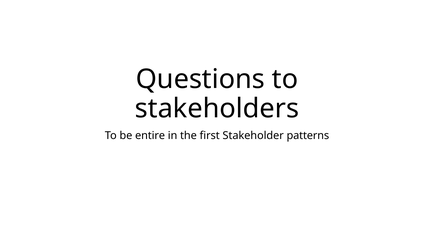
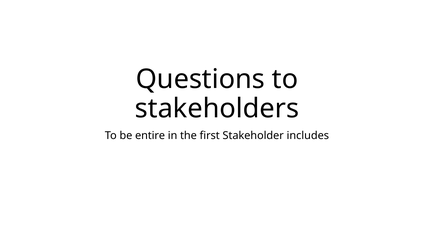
patterns: patterns -> includes (308, 136)
